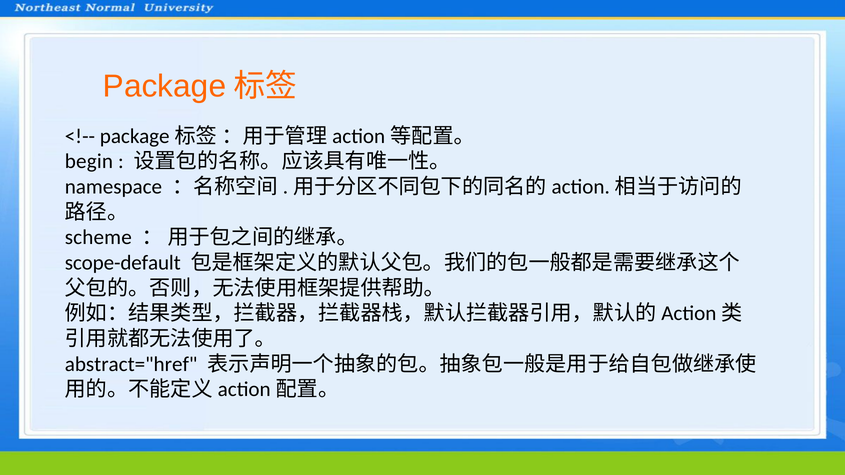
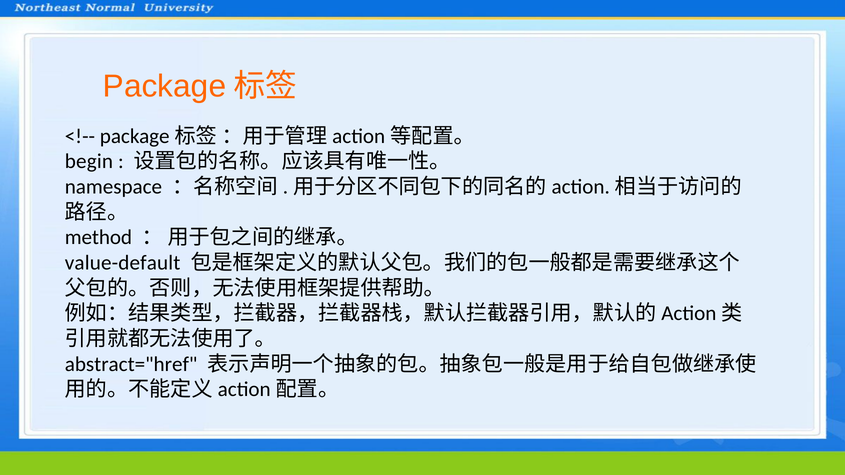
scheme: scheme -> method (98, 238)
scope-default: scope-default -> value-default (123, 263)
